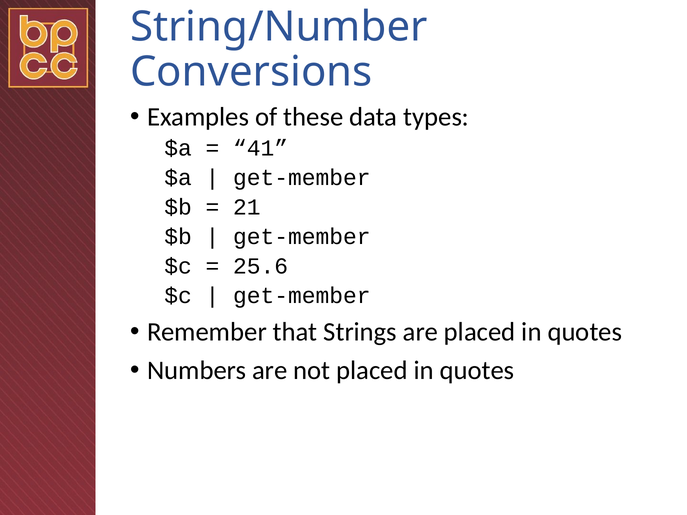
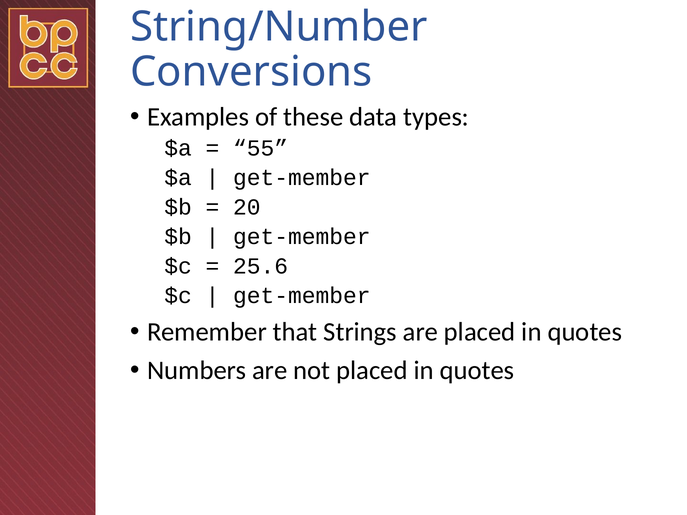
41: 41 -> 55 (261, 148)
21: 21 -> 20 (247, 207)
